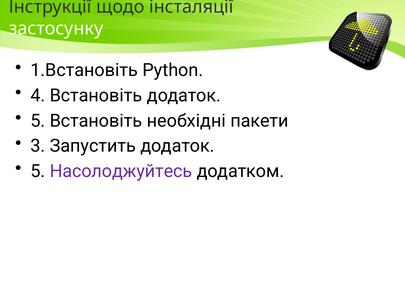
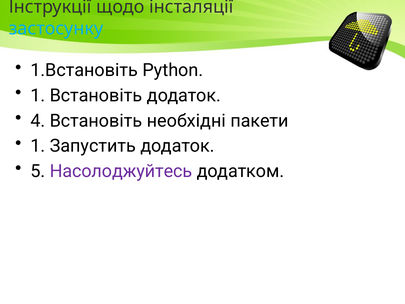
застосунку colour: white -> light blue (56, 28)
4: 4 -> 1 (38, 95)
5: 5 -> 4 (38, 121)
3: 3 -> 1 (38, 146)
